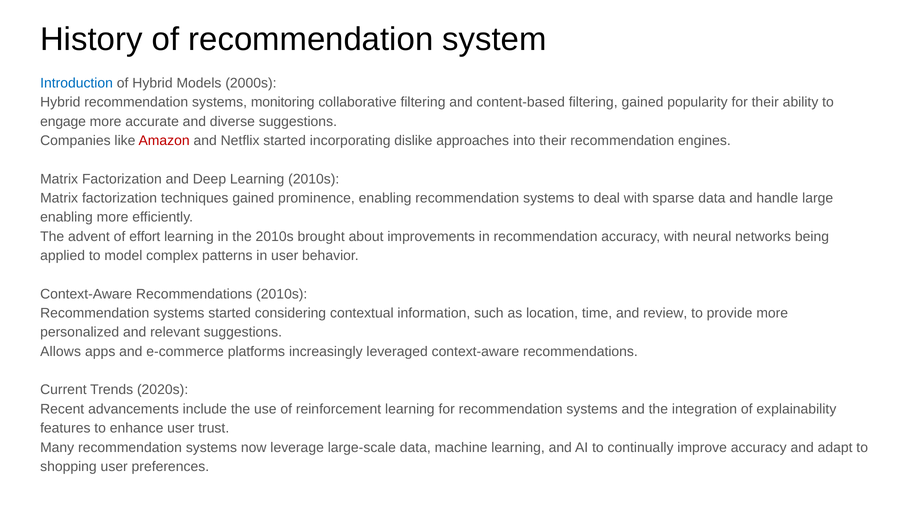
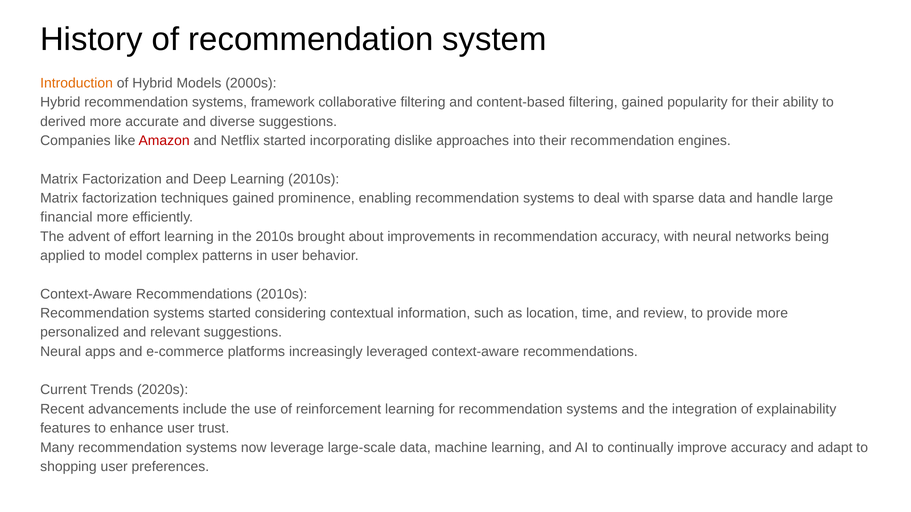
Introduction colour: blue -> orange (77, 83)
monitoring: monitoring -> framework (283, 102)
engage: engage -> derived (63, 122)
enabling: enabling -> financial (66, 218)
Allows: Allows -> Neural (61, 352)
